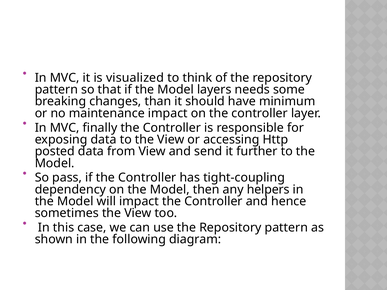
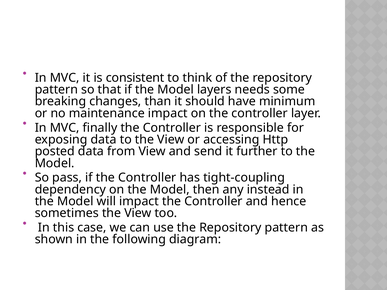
visualized: visualized -> consistent (135, 78)
helpers: helpers -> instead (268, 190)
